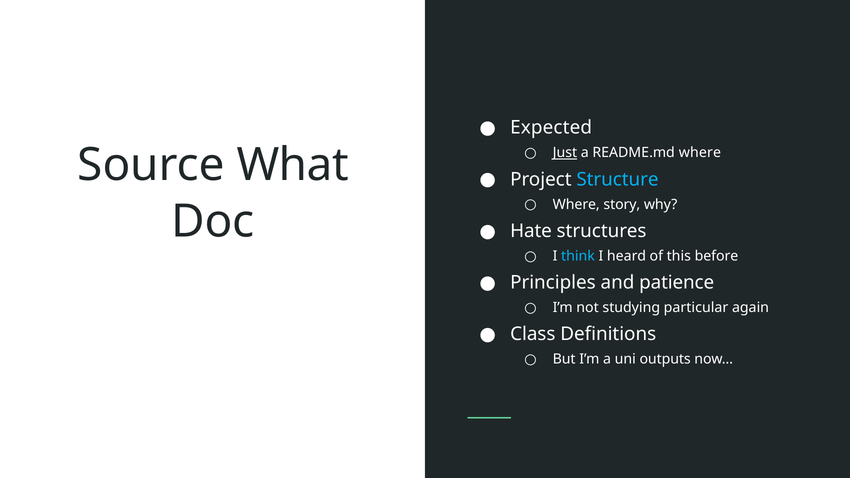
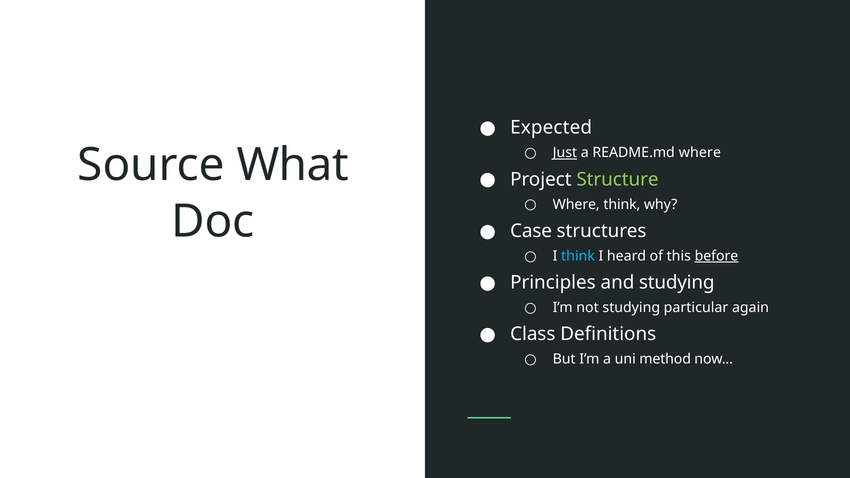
Structure colour: light blue -> light green (617, 179)
Where story: story -> think (622, 204)
Hate: Hate -> Case (531, 231)
before underline: none -> present (716, 256)
and patience: patience -> studying (677, 283)
outputs: outputs -> method (665, 359)
